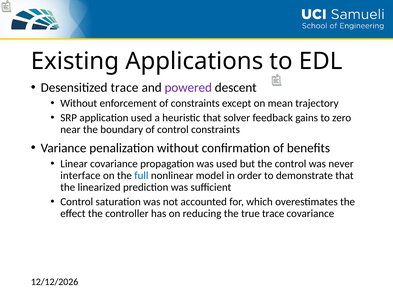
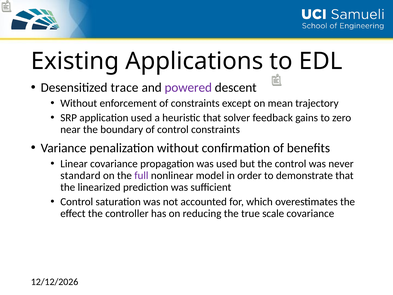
interface: interface -> standard (80, 175)
full colour: blue -> purple (141, 175)
true trace: trace -> scale (273, 213)
